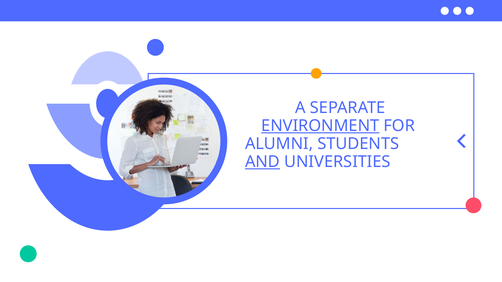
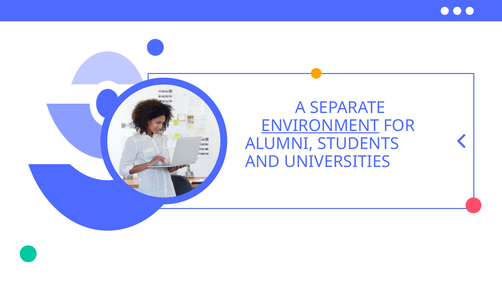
AND underline: present -> none (263, 162)
